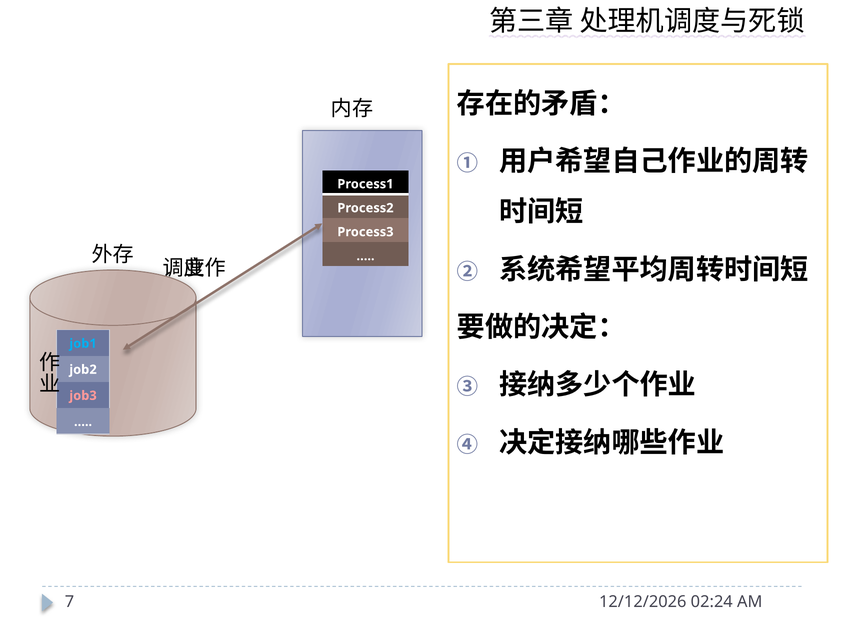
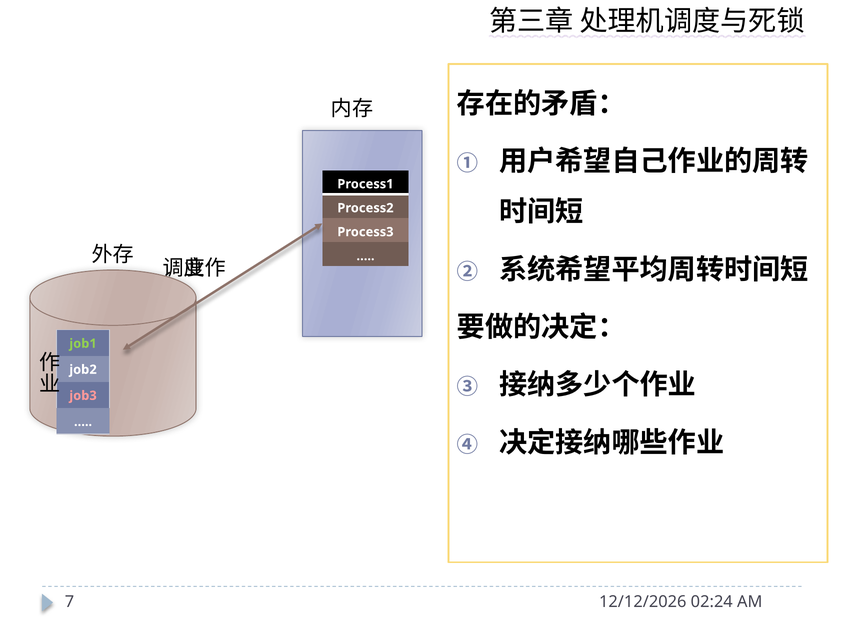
job1 colour: light blue -> light green (83, 344)
